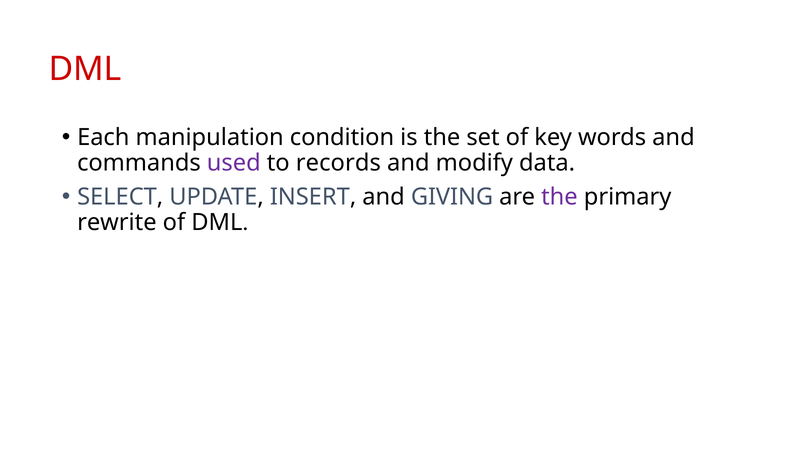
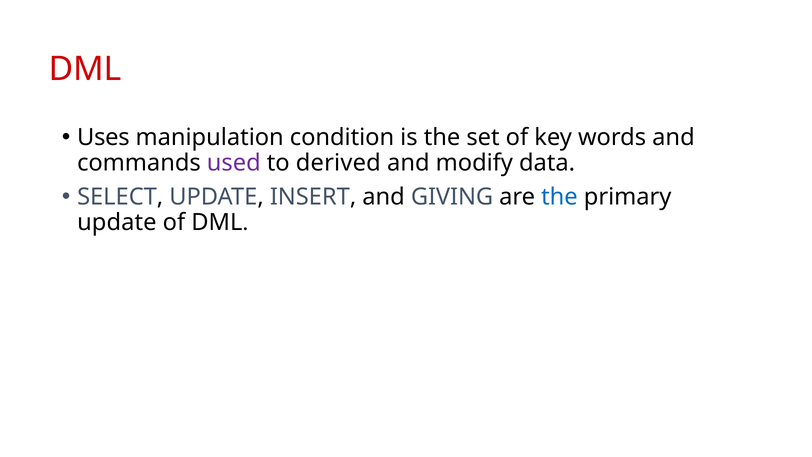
Each: Each -> Uses (103, 137)
records: records -> derived (338, 163)
the colour: purple -> blue (559, 197)
rewrite: rewrite -> update (117, 222)
